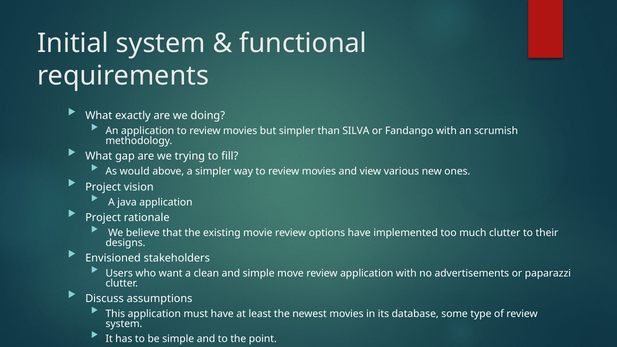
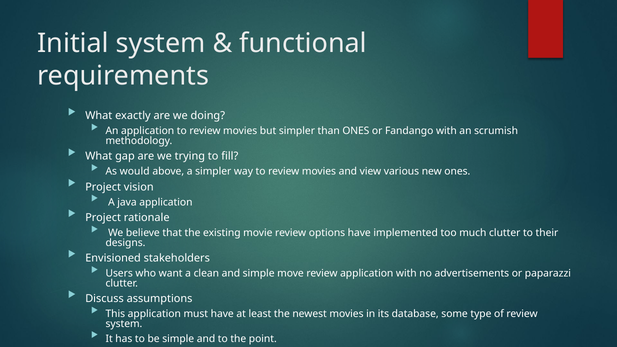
than SILVA: SILVA -> ONES (356, 131)
